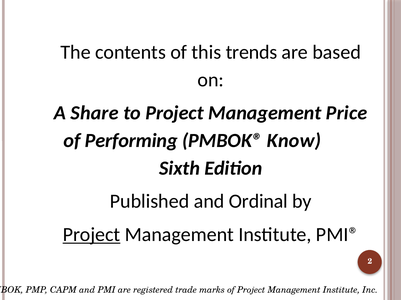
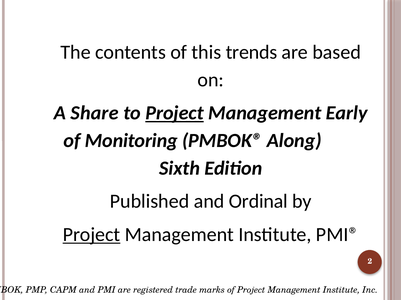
Project underline: none -> present (175, 113)
Price: Price -> Early (347, 113)
Performing: Performing -> Monitoring (131, 141)
Know: Know -> Along (294, 141)
